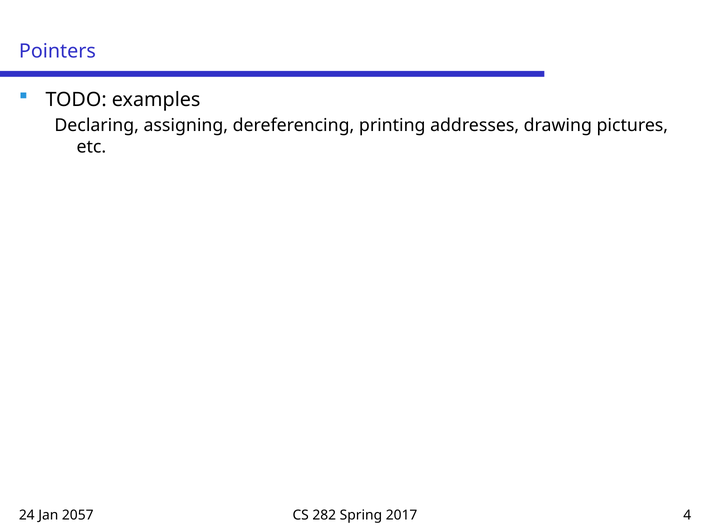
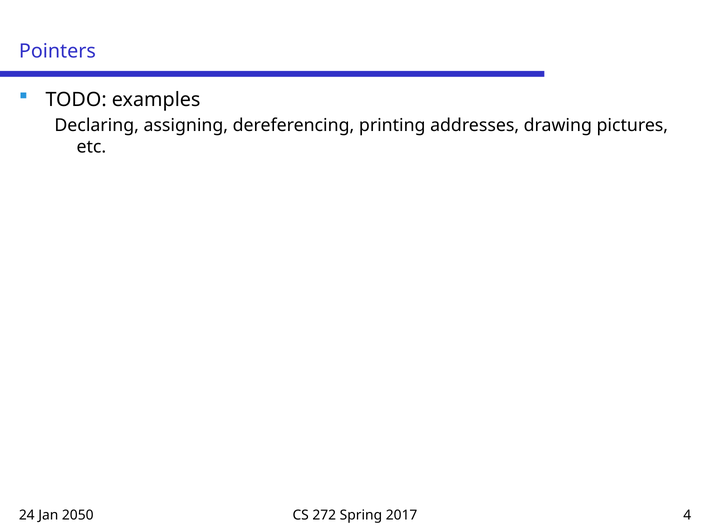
2057: 2057 -> 2050 (78, 516)
282: 282 -> 272 (324, 516)
